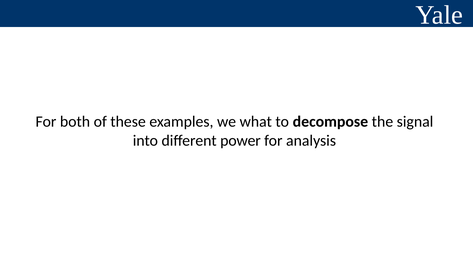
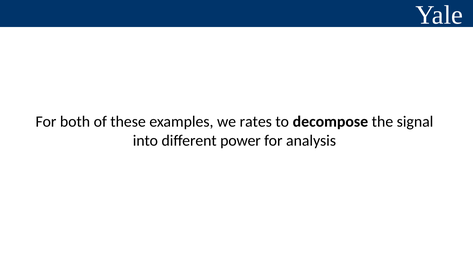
what: what -> rates (256, 122)
